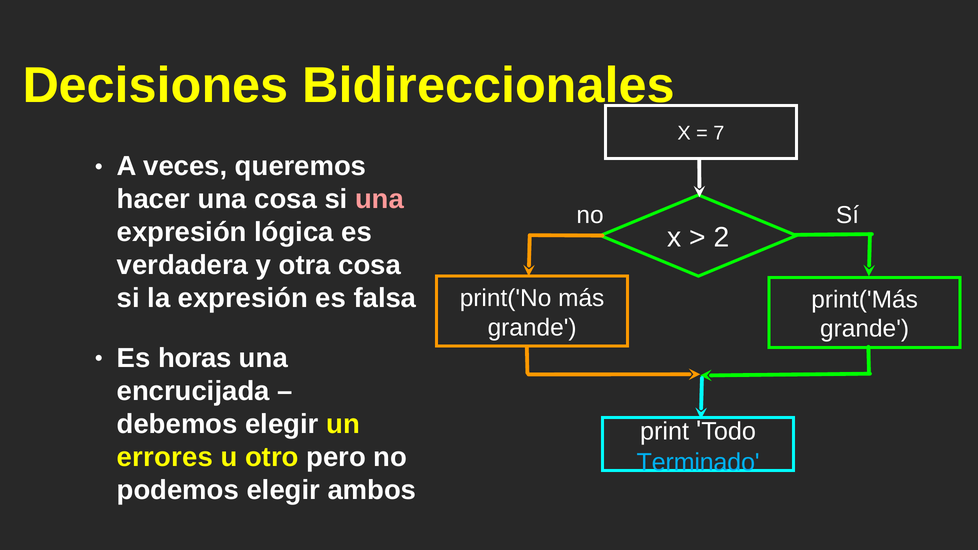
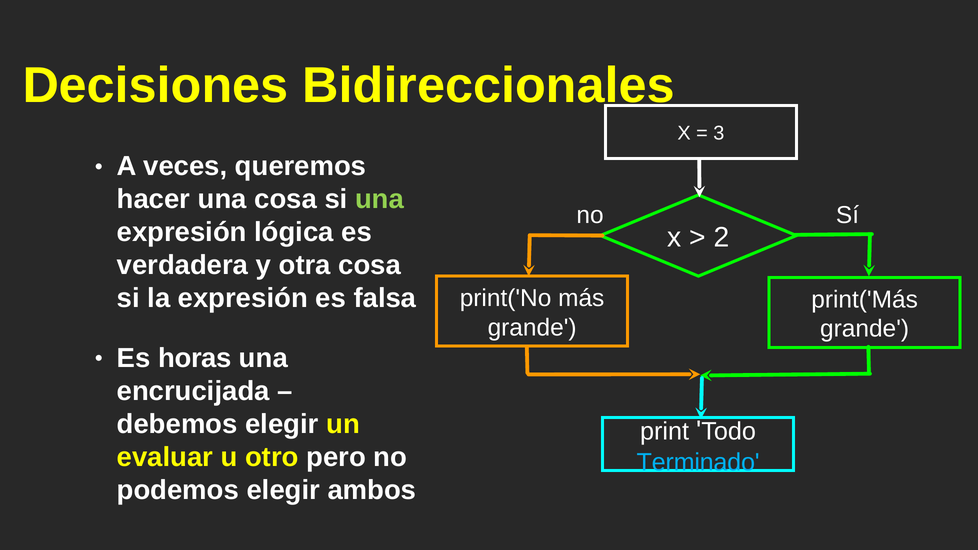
7: 7 -> 3 (719, 133)
una colour: pink -> light green (380, 199)
errores: errores -> evaluar (165, 457)
